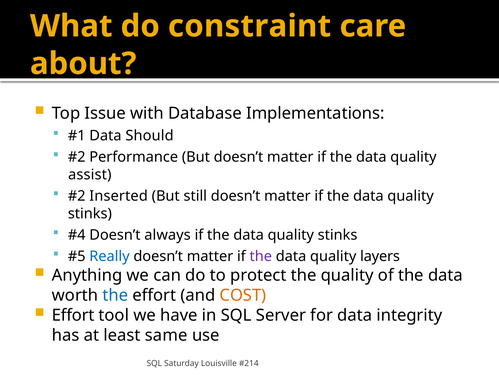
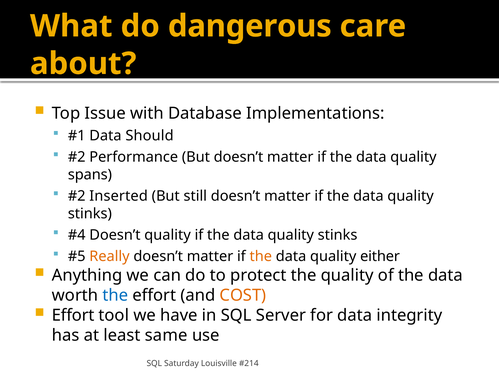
constraint: constraint -> dangerous (250, 26)
assist: assist -> spans (90, 174)
Doesn’t always: always -> quality (168, 234)
Really colour: blue -> orange (109, 256)
the colour: purple -> orange (261, 256)
layers: layers -> either (380, 256)
